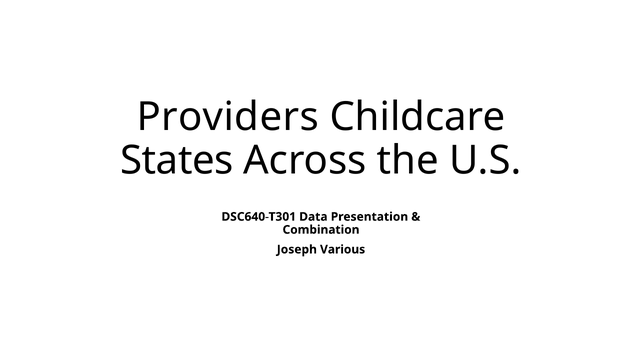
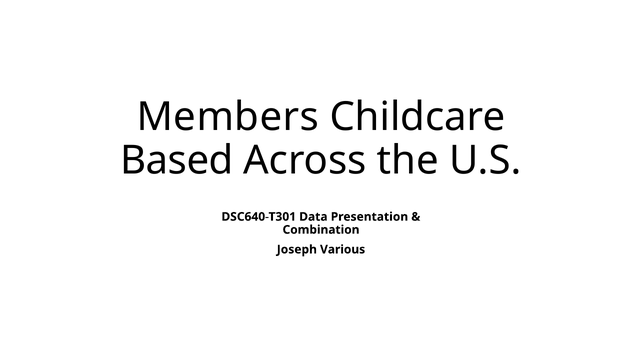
Providers: Providers -> Members (228, 117)
States: States -> Based (177, 160)
